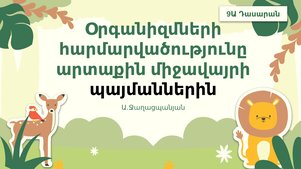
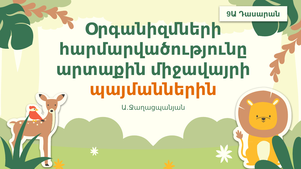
պայմաններին colour: black -> orange (153, 90)
